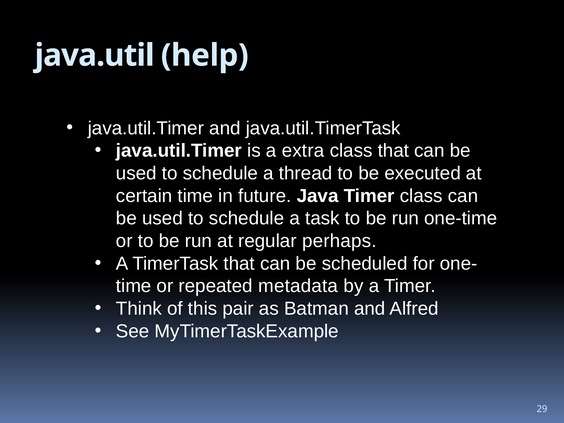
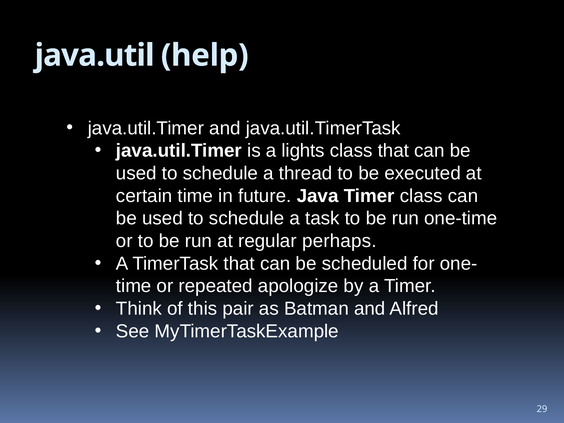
extra: extra -> lights (303, 151)
metadata: metadata -> apologize (298, 286)
